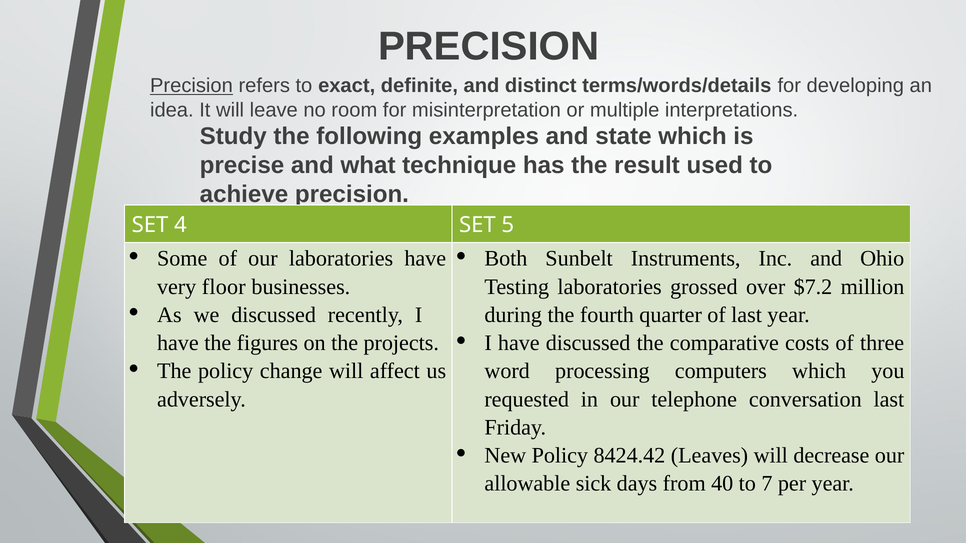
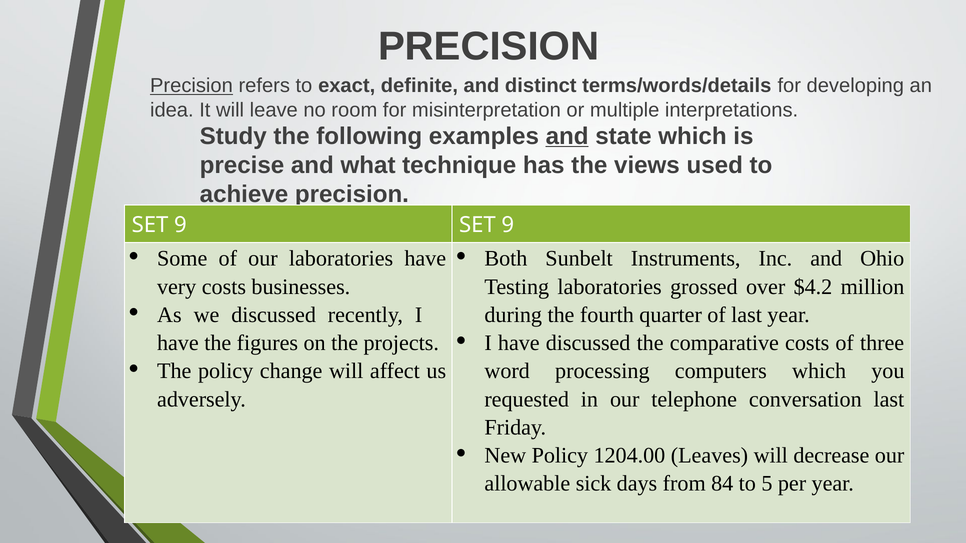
and underline: none -> present (567, 136)
result: result -> views (647, 165)
4: 4 -> 9 (180, 225)
5: 5 -> 9 (508, 225)
very floor: floor -> costs (224, 287)
$7.2: $7.2 -> $4.2 (813, 287)
8424.42: 8424.42 -> 1204.00 (629, 456)
40: 40 -> 84 (722, 484)
7: 7 -> 5 (767, 484)
